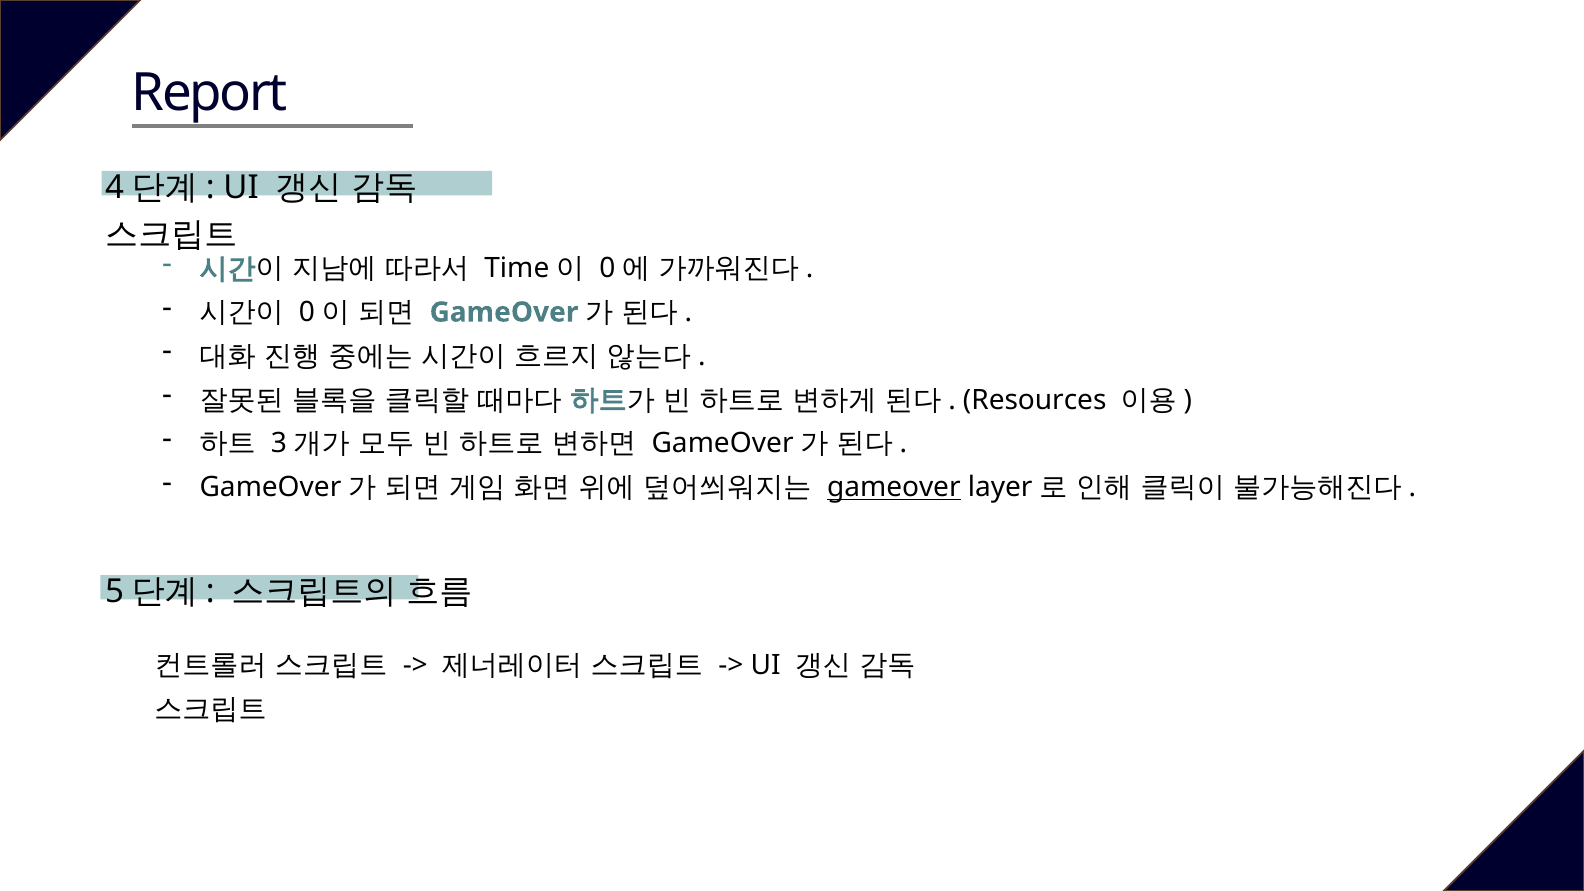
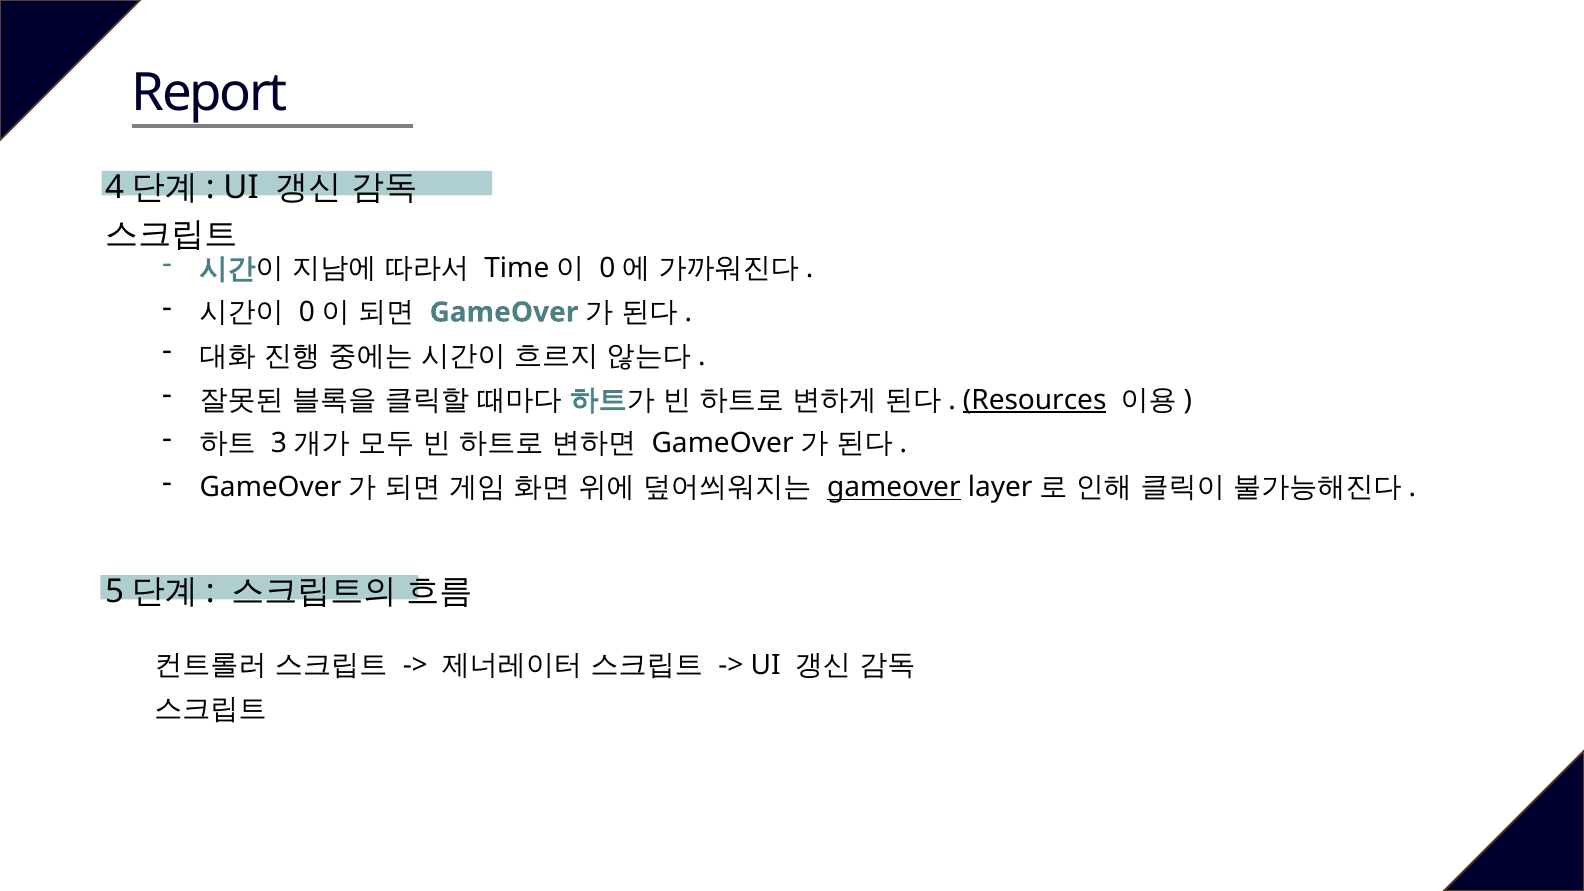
Resources underline: none -> present (1035, 400)
